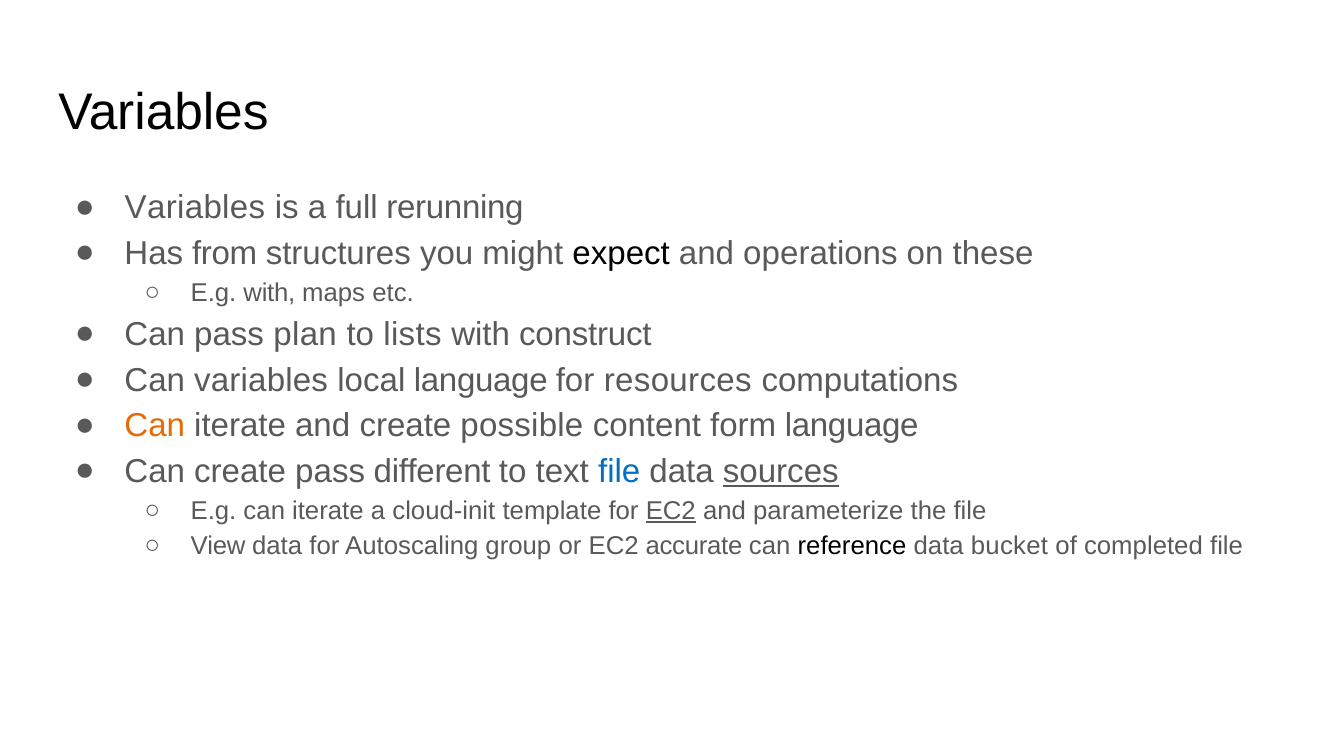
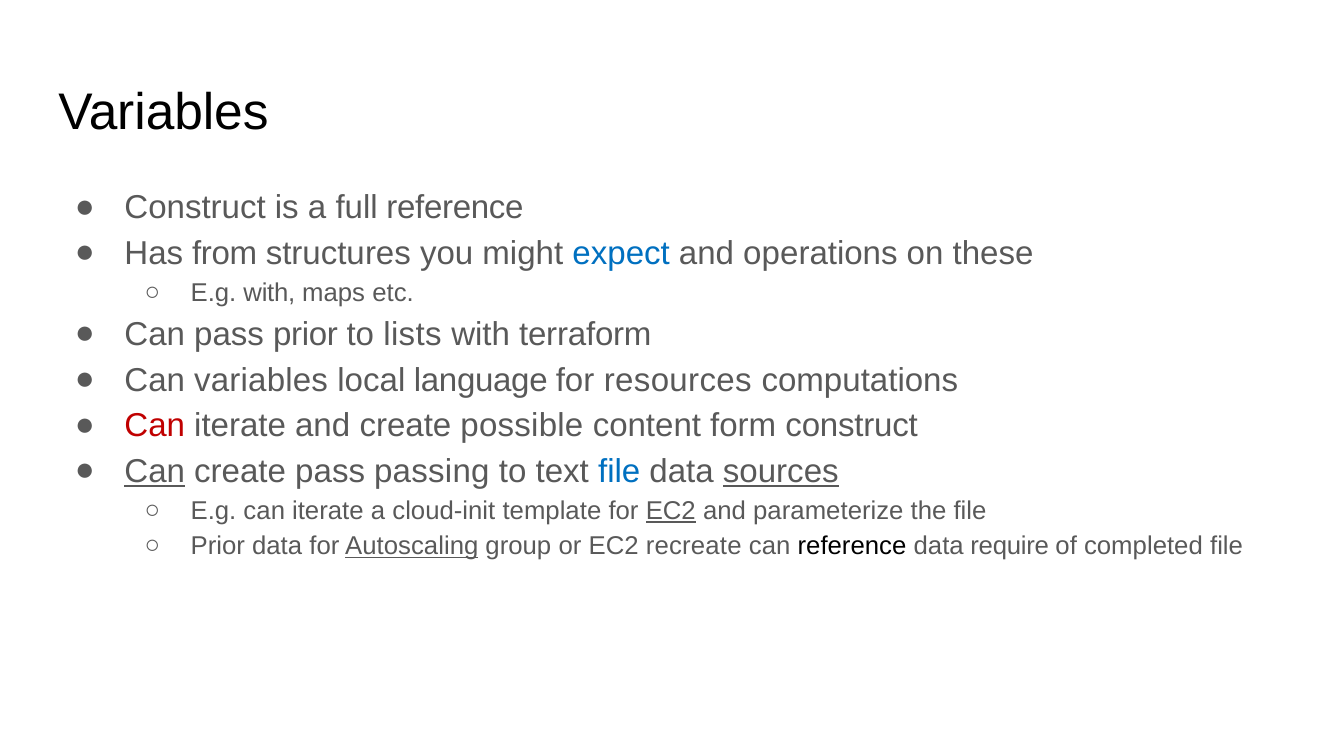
Variables: Variables -> Construct (195, 208)
full rerunning: rerunning -> reference (455, 208)
expect colour: black -> blue (621, 254)
pass plan: plan -> prior (305, 335)
construct: construct -> terraform (585, 335)
Can colour: orange -> red (155, 426)
form language: language -> construct (852, 426)
Can underline: none -> present (155, 472)
different: different -> passing (432, 472)
View: View -> Prior (218, 546)
Autoscaling underline: none -> present (412, 546)
accurate: accurate -> recreate (694, 546)
bucket: bucket -> require (1010, 546)
